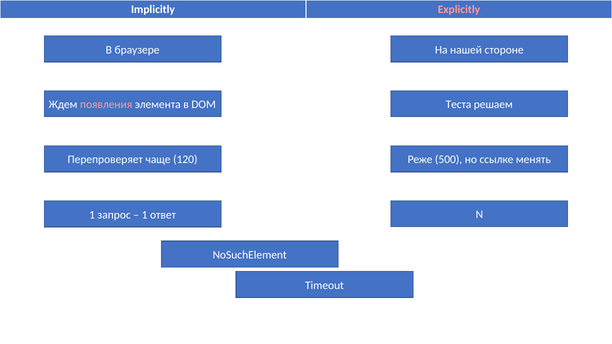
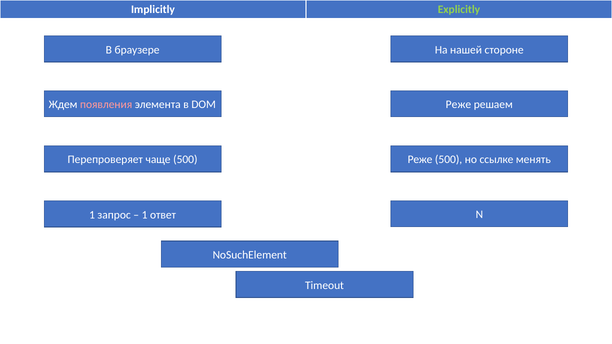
Explicitly colour: pink -> light green (459, 9)
DOM Теста: Теста -> Реже (458, 105)
чаще 120: 120 -> 500 (185, 160)
